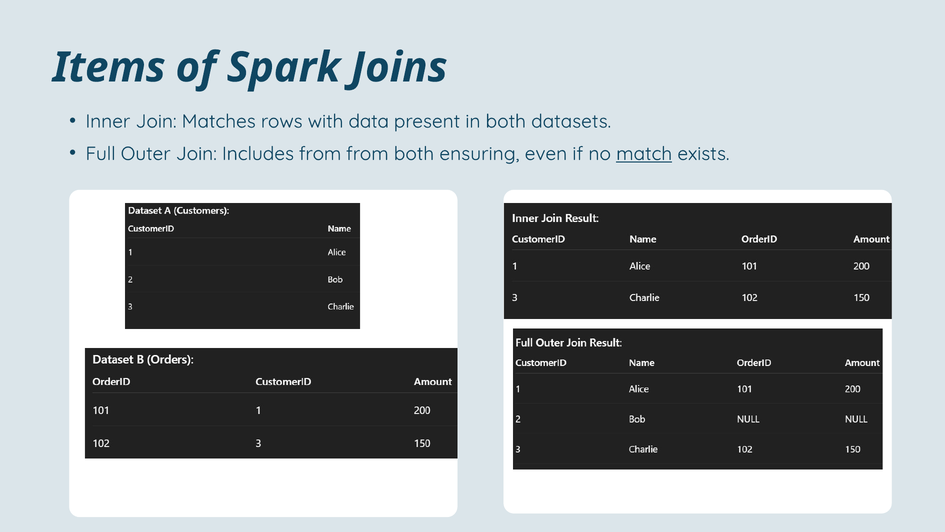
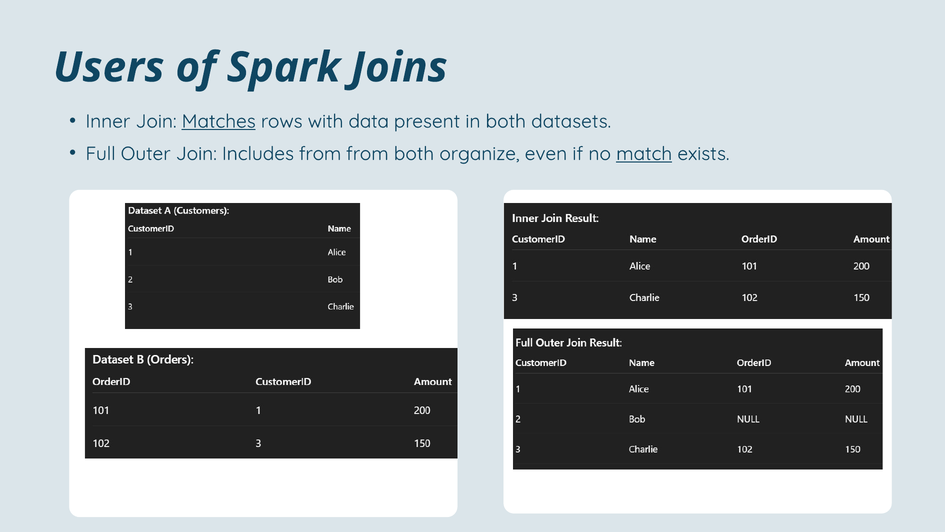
Items: Items -> Users (109, 68)
Matches underline: none -> present (219, 121)
ensuring: ensuring -> organize (479, 154)
